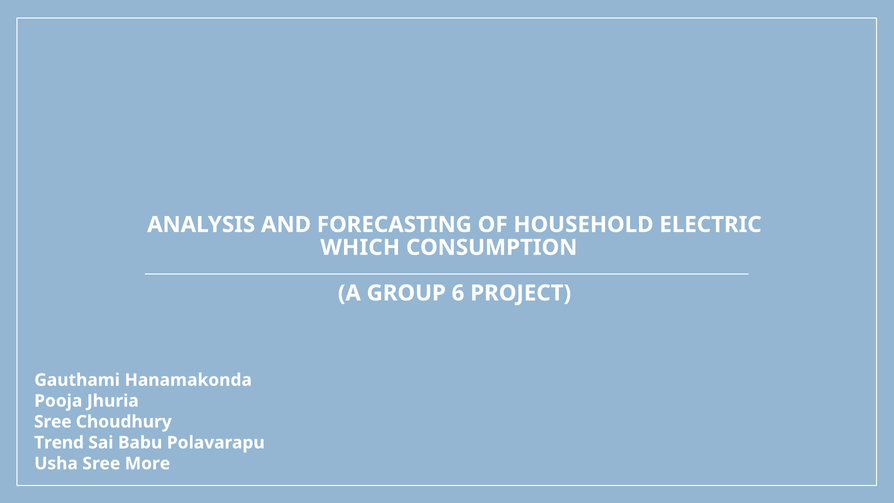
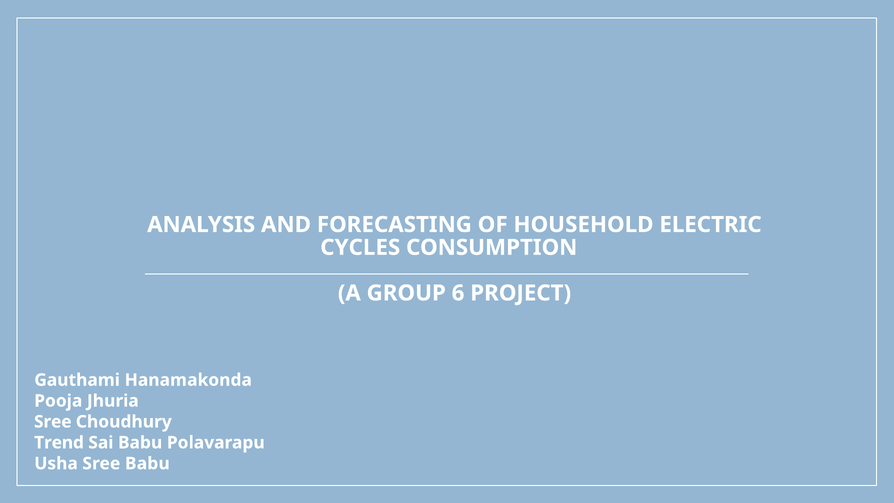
WHICH: WHICH -> CYCLES (360, 247)
Sree More: More -> Babu (147, 463)
